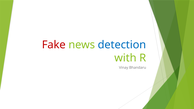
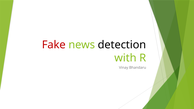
detection colour: blue -> black (122, 45)
